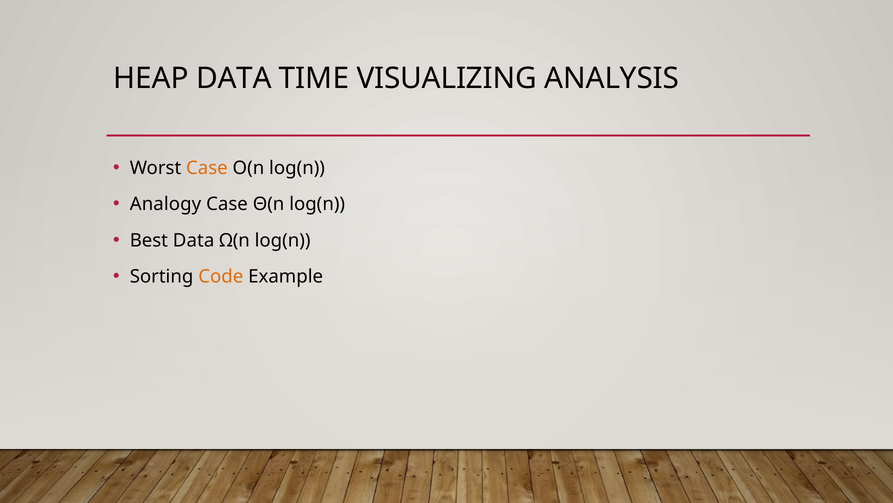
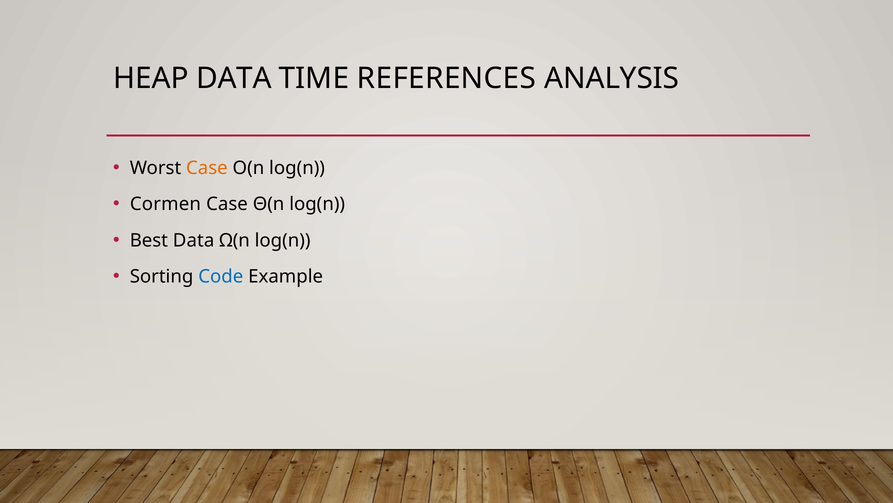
VISUALIZING: VISUALIZING -> REFERENCES (447, 78)
Analogy: Analogy -> Cormen (165, 204)
Code colour: orange -> blue (221, 276)
